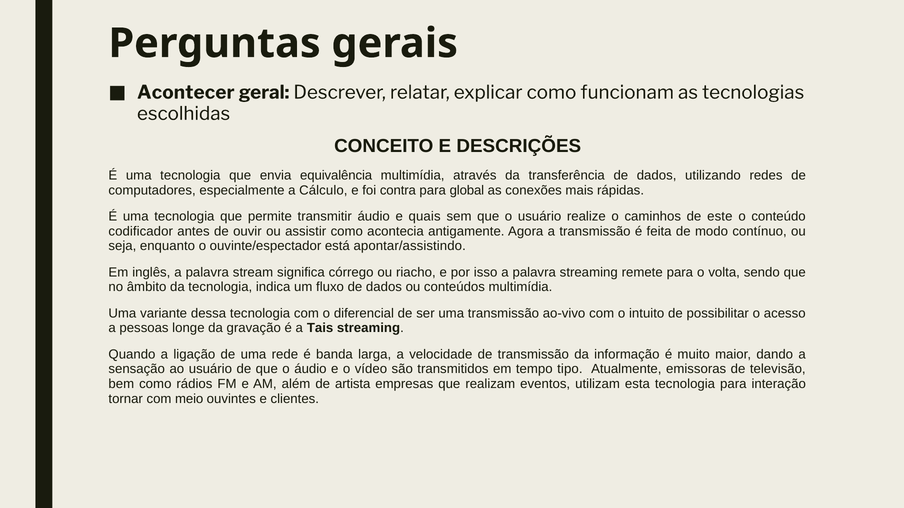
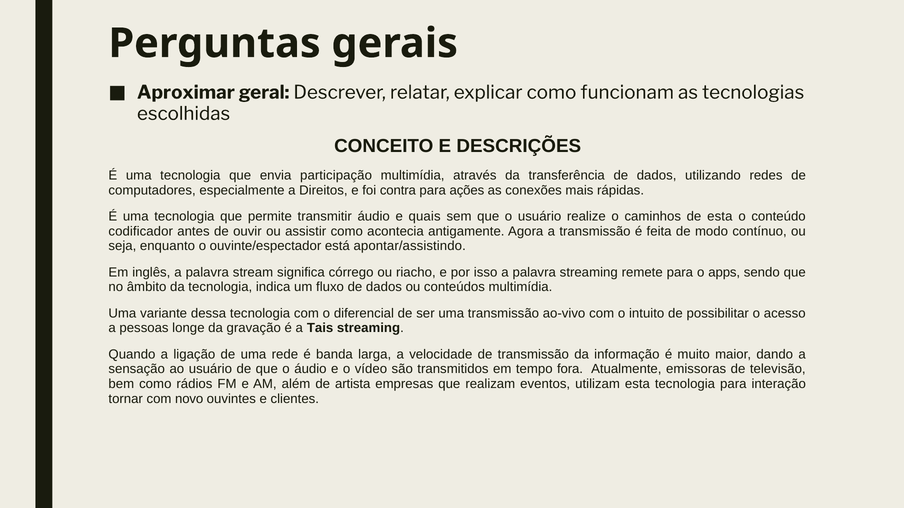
Acontecer: Acontecer -> Aproximar (186, 93)
equivalência: equivalência -> participação (336, 176)
Cálculo: Cálculo -> Direitos (323, 190)
global: global -> ações (467, 190)
de este: este -> esta (720, 217)
volta: volta -> apps (724, 273)
tipo: tipo -> fora (570, 369)
meio: meio -> novo (189, 399)
